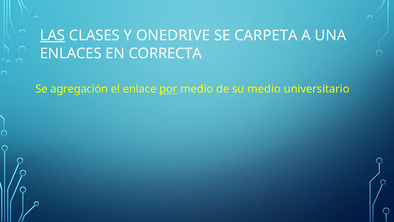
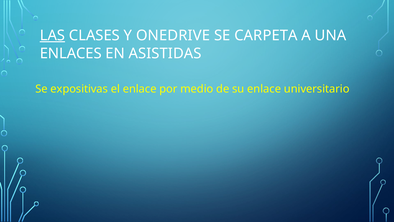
CORRECTA: CORRECTA -> ASISTIDAS (165, 54)
agregación: agregación -> expositivas (79, 89)
por underline: present -> none (168, 89)
su medio: medio -> enlace (264, 89)
